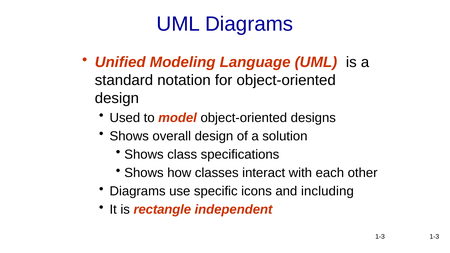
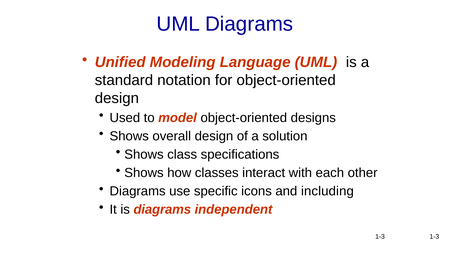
is rectangle: rectangle -> diagrams (162, 210)
